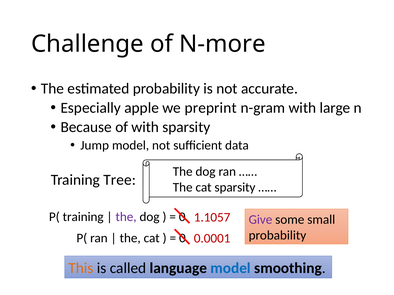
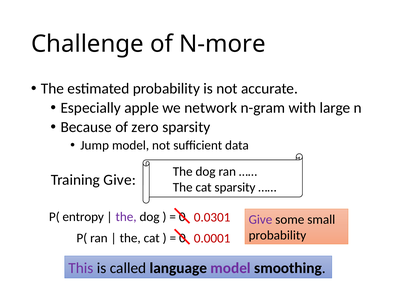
preprint: preprint -> network (211, 108)
of with: with -> zero (145, 127)
Training Tree: Tree -> Give (120, 180)
P( training: training -> entropy (83, 217)
1.1057: 1.1057 -> 0.0301 (212, 218)
This colour: orange -> purple (81, 269)
model colour: blue -> purple (231, 269)
